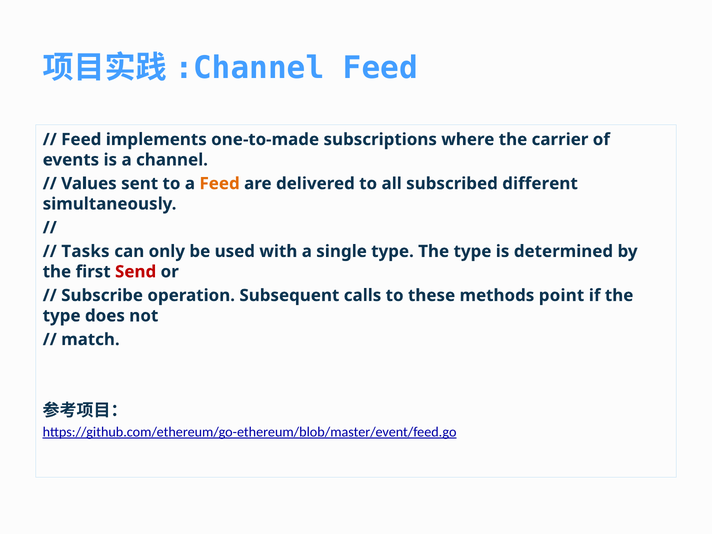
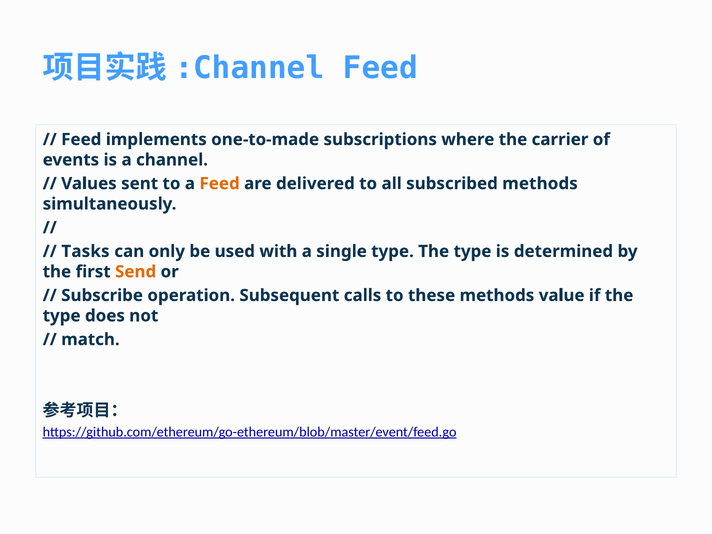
subscribed different: different -> methods (540, 184)
Send colour: red -> orange (136, 272)
point: point -> value (562, 295)
